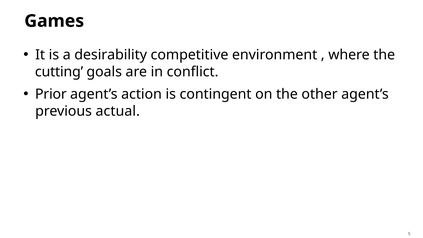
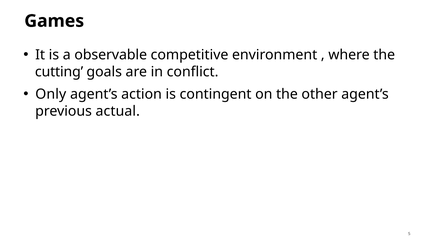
desirability: desirability -> observable (111, 55)
Prior: Prior -> Only (51, 94)
